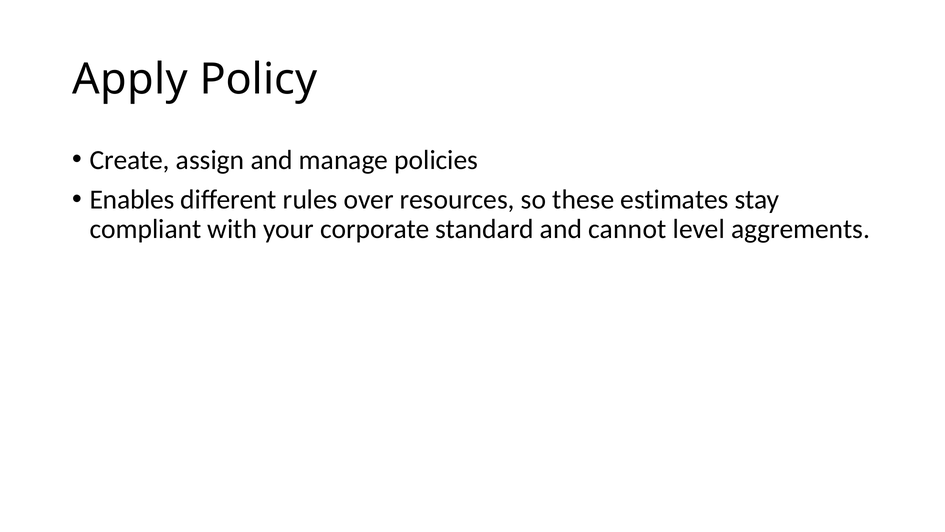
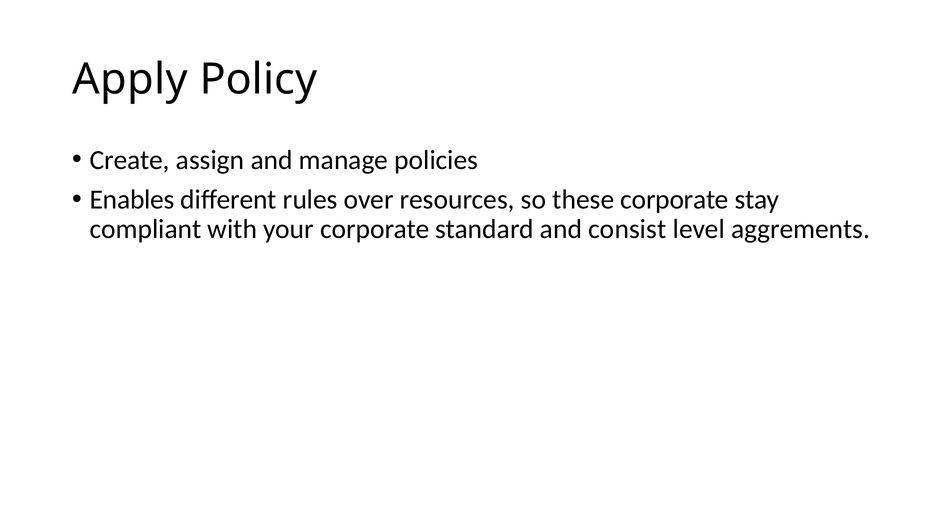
these estimates: estimates -> corporate (675, 199)
cannot: cannot -> consist (627, 229)
